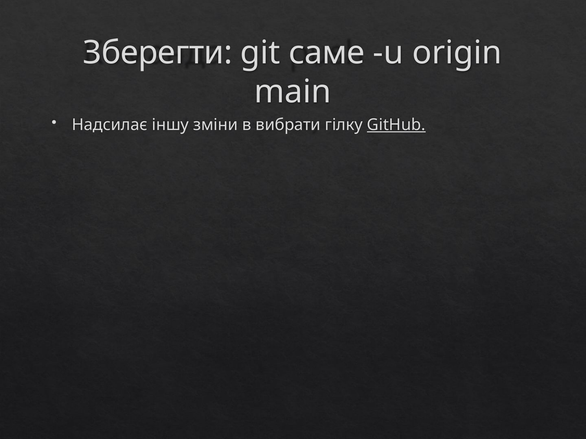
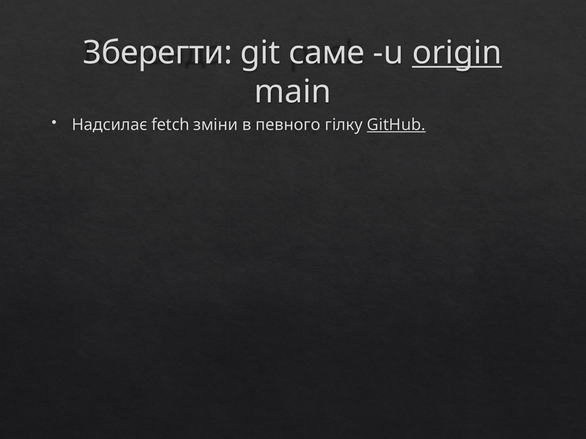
origin underline: none -> present (457, 53)
іншу: іншу -> fetch (170, 125)
вибрати: вибрати -> певного (288, 125)
